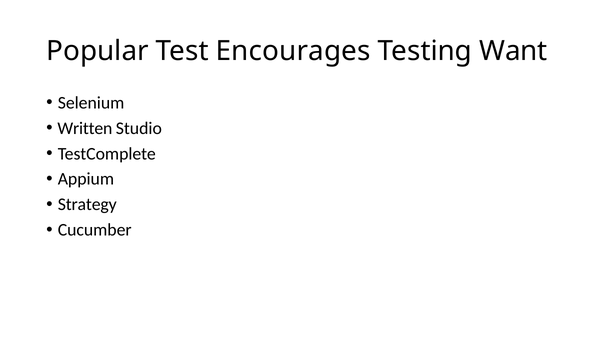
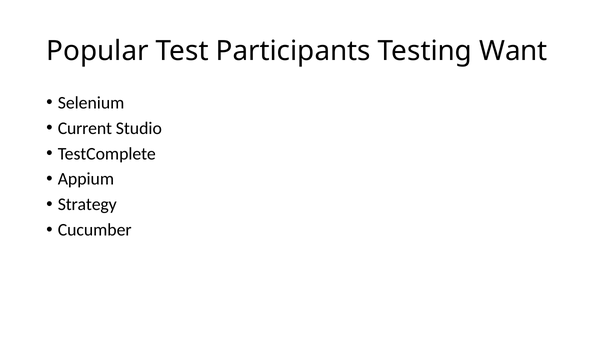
Encourages: Encourages -> Participants (293, 51)
Written: Written -> Current (85, 128)
